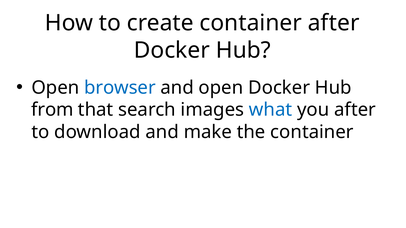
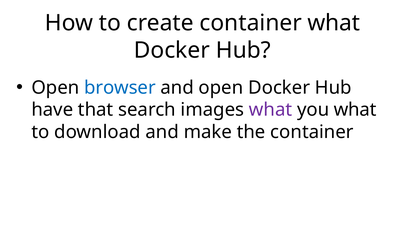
container after: after -> what (334, 23)
from: from -> have (52, 110)
what colour: blue -> purple (271, 110)
you after: after -> what (355, 110)
